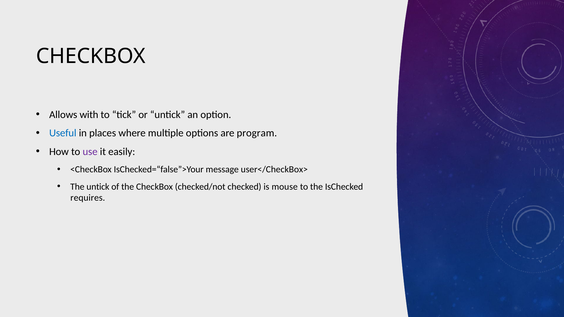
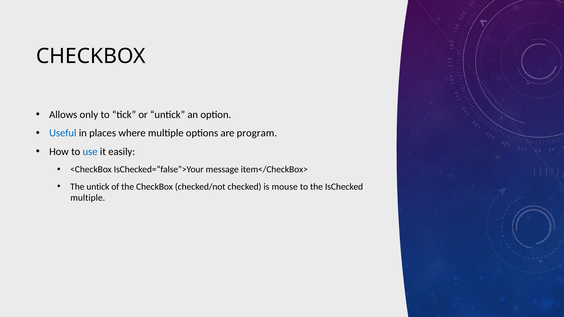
with: with -> only (89, 115)
use colour: purple -> blue (90, 152)
user</CheckBox>: user</CheckBox> -> item</CheckBox> (274, 170)
requires: requires -> multiple (88, 198)
